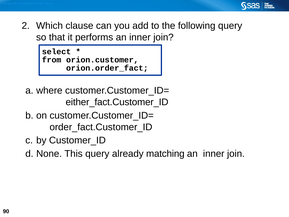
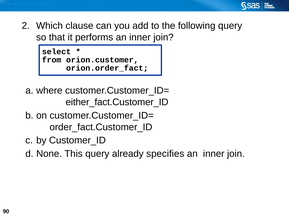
matching: matching -> specifies (165, 154)
